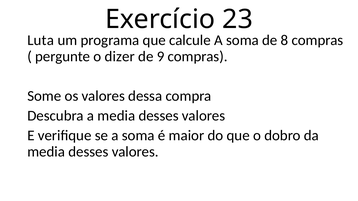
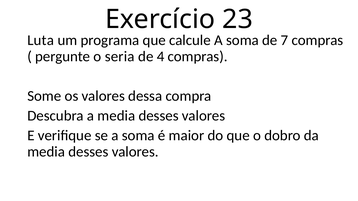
8: 8 -> 7 (285, 40)
dizer: dizer -> seria (120, 57)
9: 9 -> 4 (161, 57)
